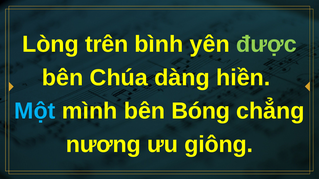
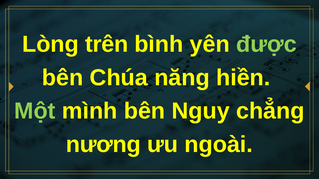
dàng: dàng -> năng (182, 78)
Một colour: light blue -> light green (35, 111)
Bóng: Bóng -> Nguy (201, 111)
giông: giông -> ngoài (219, 145)
